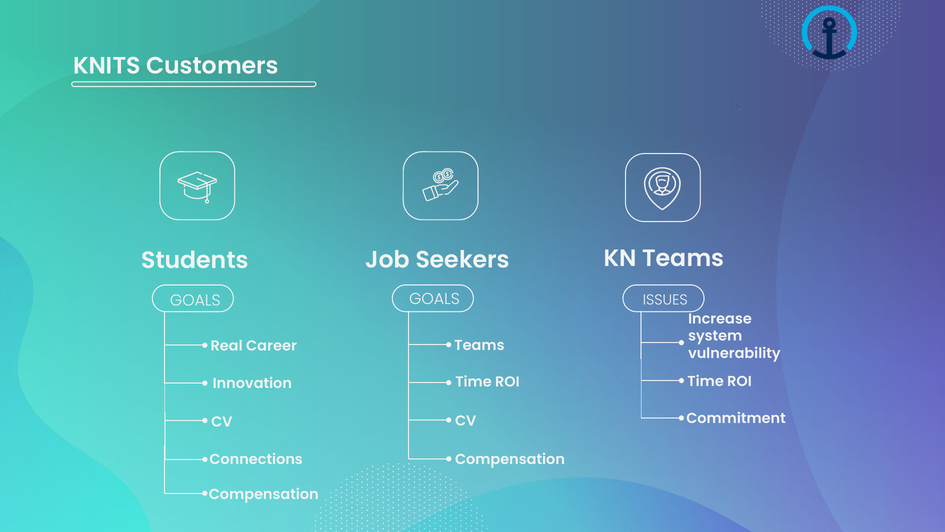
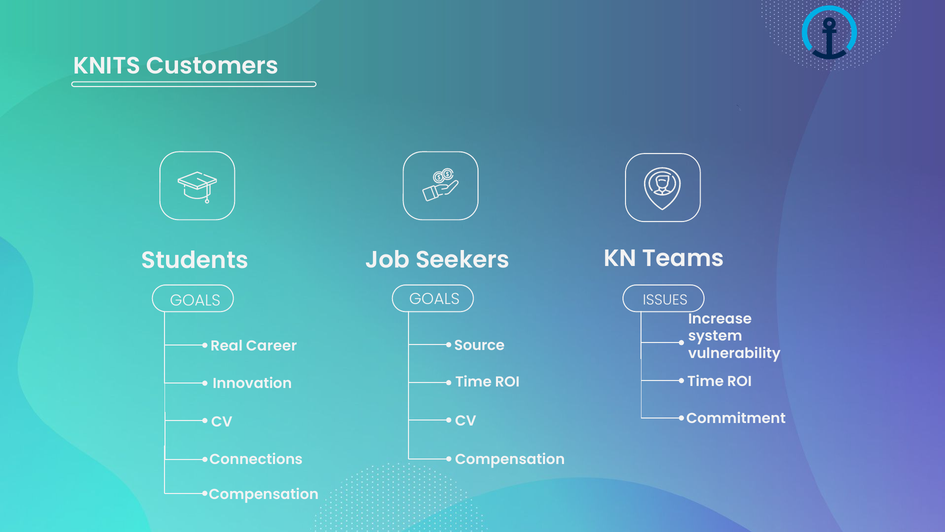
Teams: Teams -> Source (479, 345)
